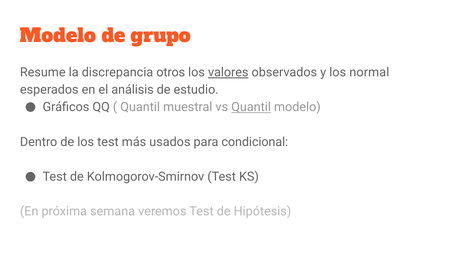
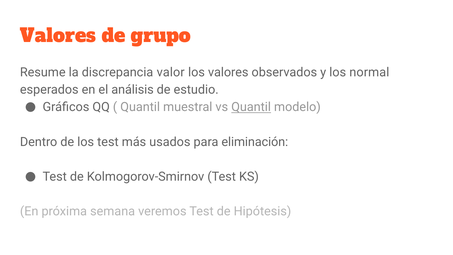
Modelo: Modelo -> Valores (58, 36)
otros: otros -> valor (171, 72)
valores underline: present -> none (228, 72)
condicional: condicional -> eliminación (255, 142)
